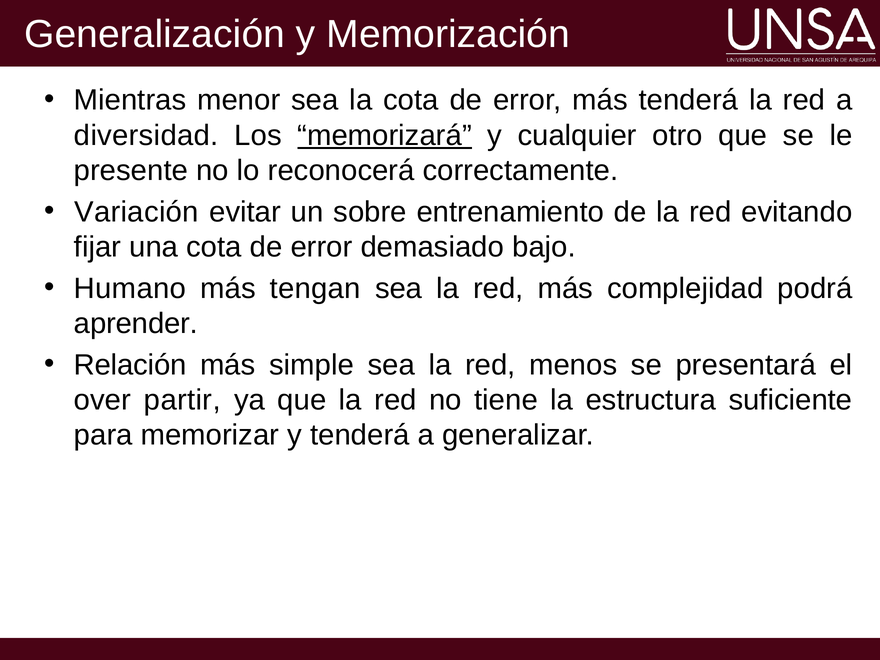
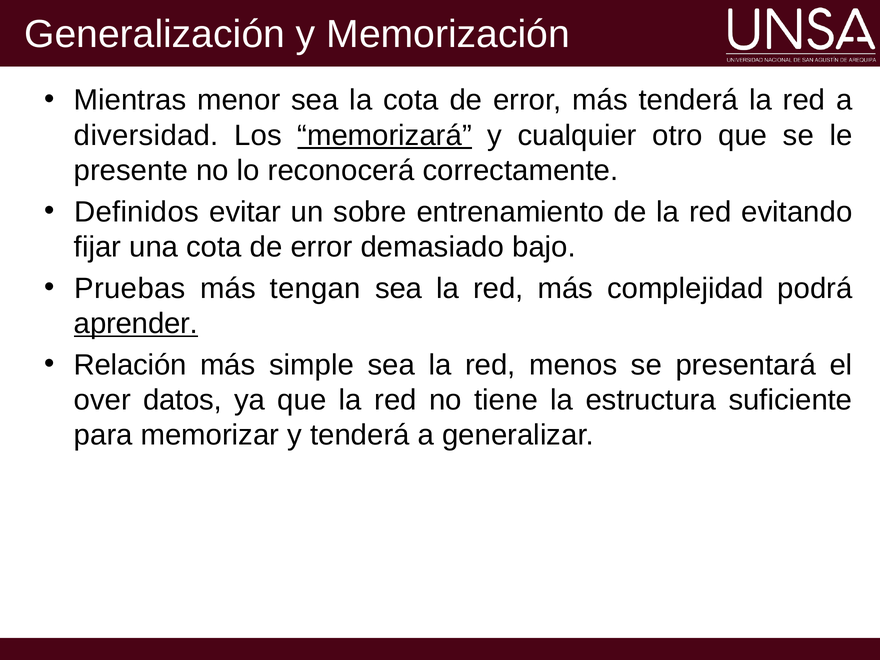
Variación: Variación -> Definidos (136, 212)
Humano: Humano -> Pruebas (130, 288)
aprender underline: none -> present (136, 324)
partir: partir -> datos (183, 400)
